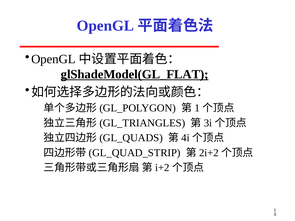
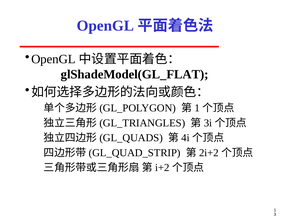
glShadeModel(GL_FLAT underline: present -> none (135, 74)
